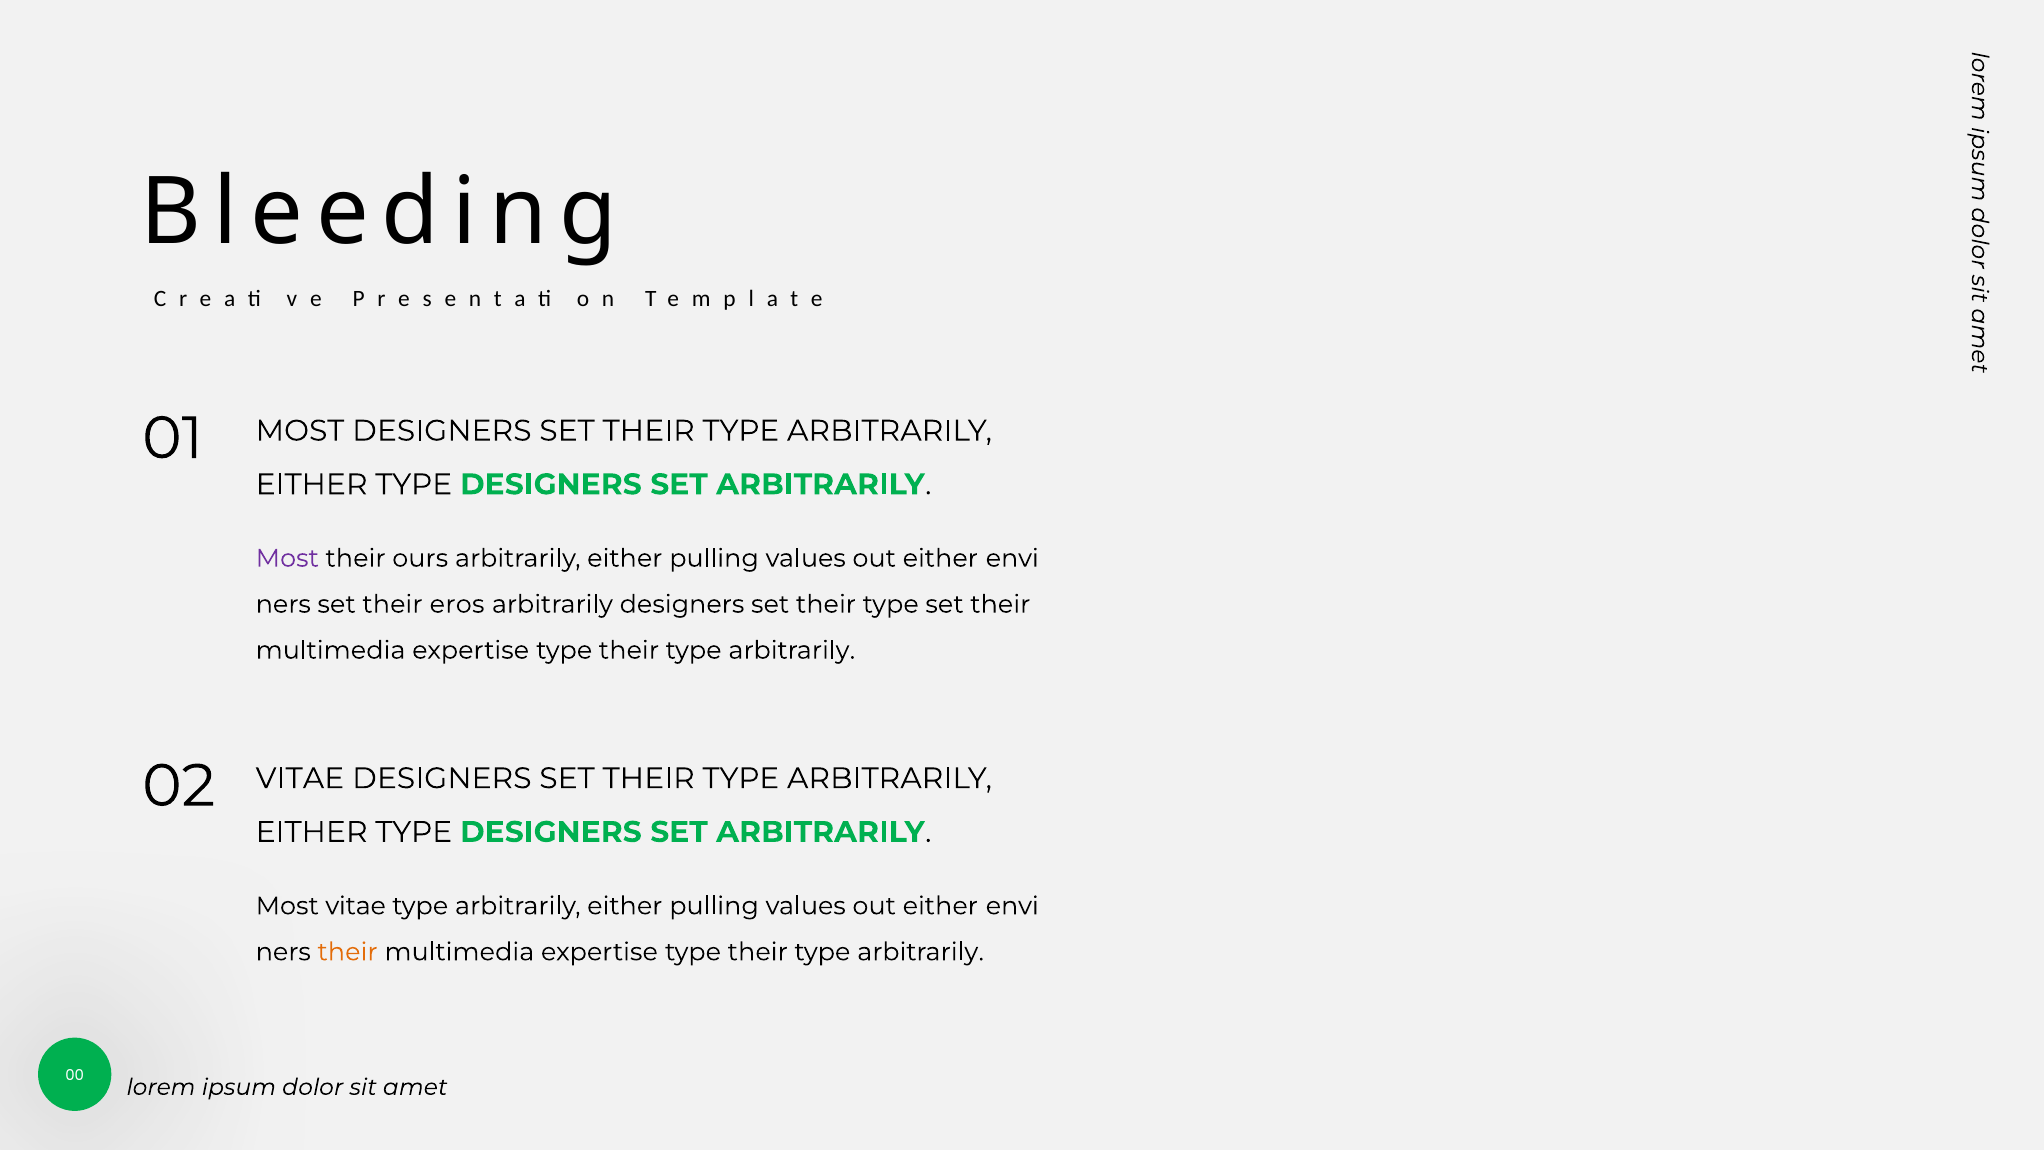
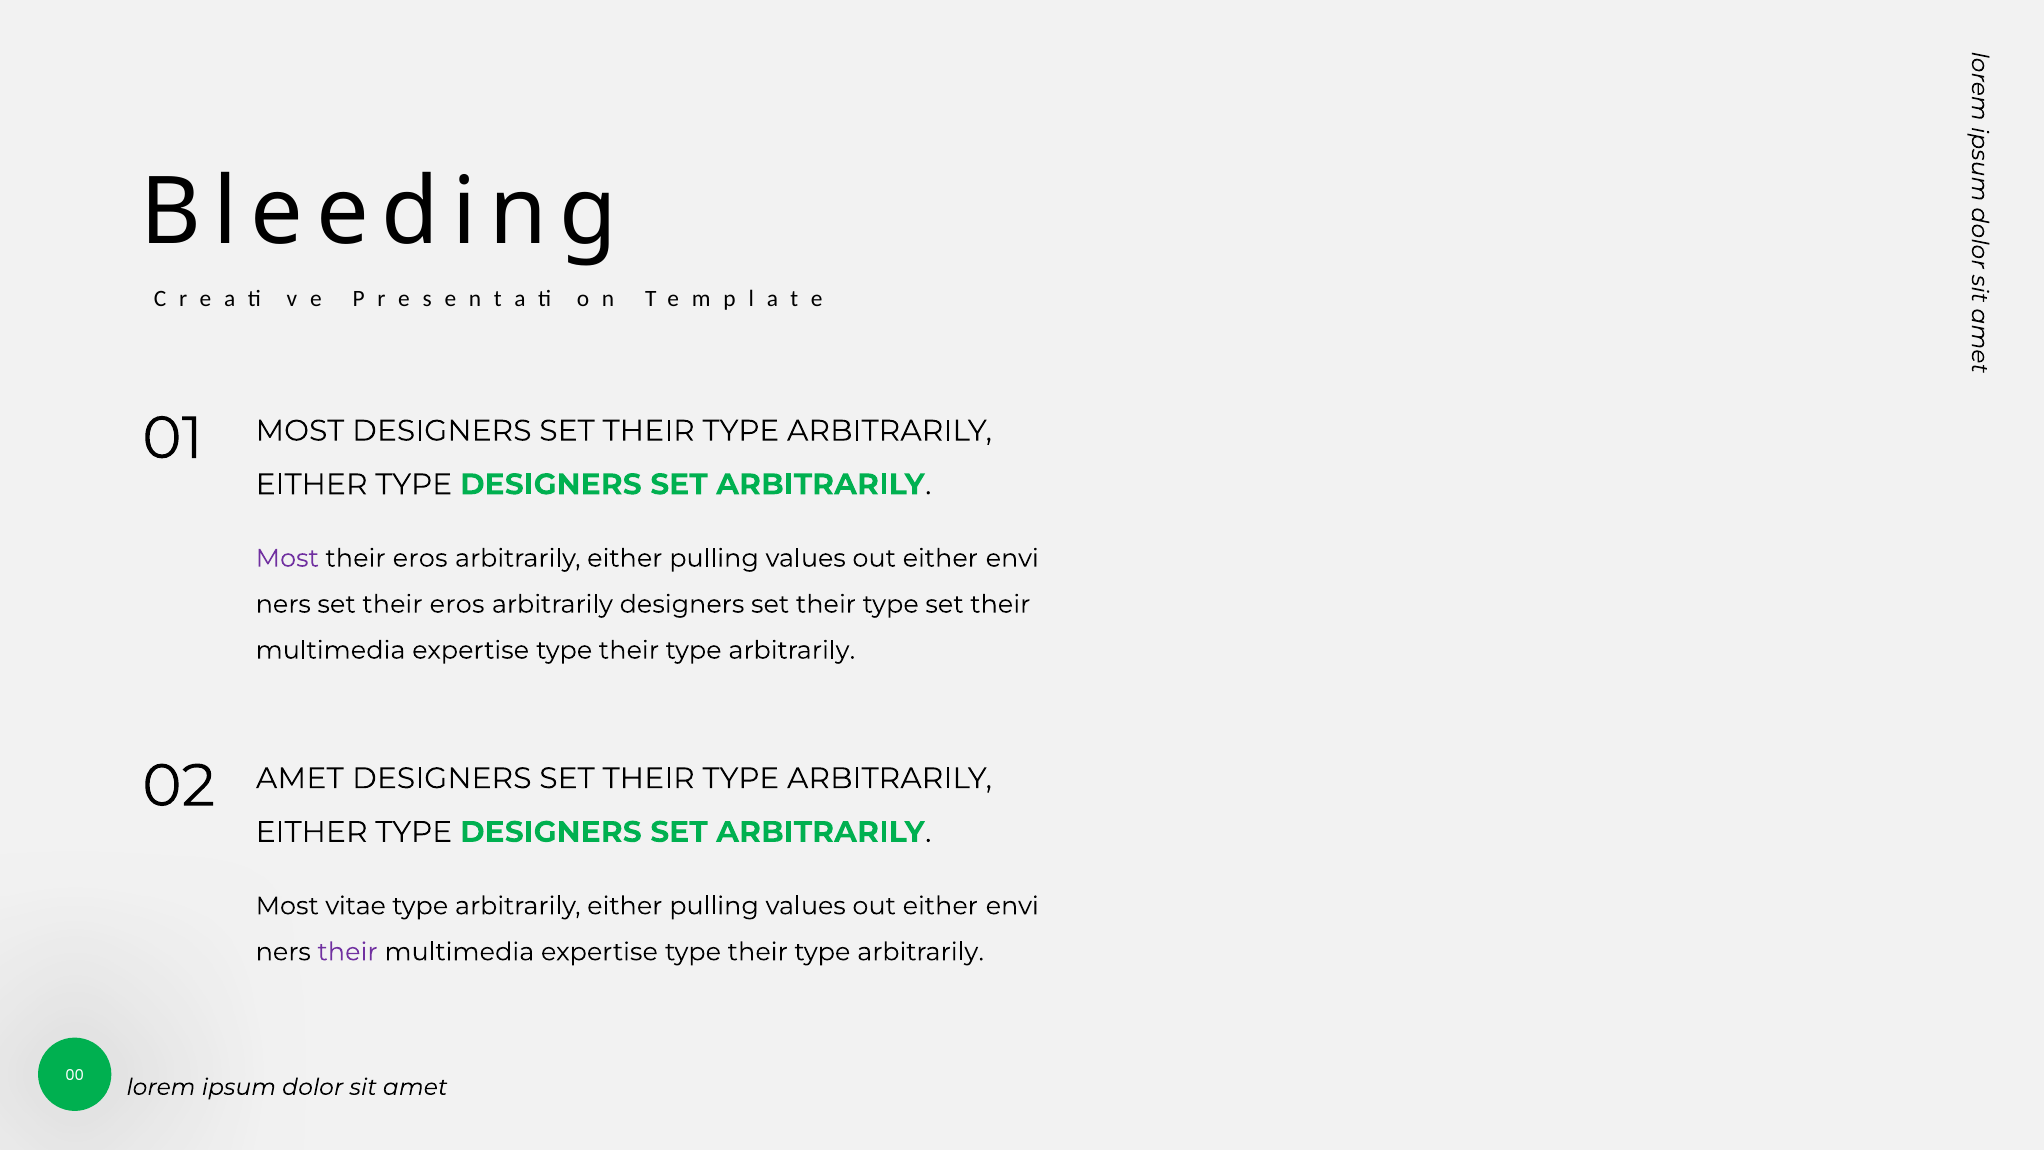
ours: ours -> eros (420, 558)
VITAE: VITAE -> AMET (300, 778)
their colour: orange -> purple (348, 952)
